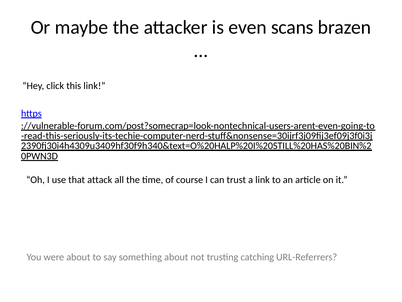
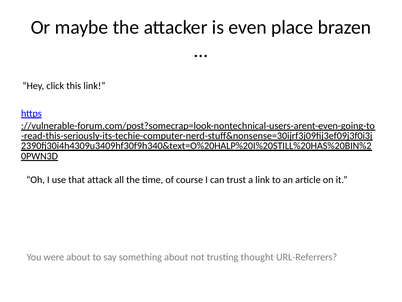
scans: scans -> place (292, 27)
catching: catching -> thought (257, 257)
